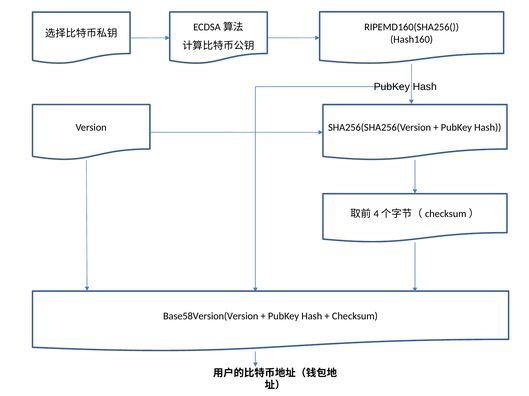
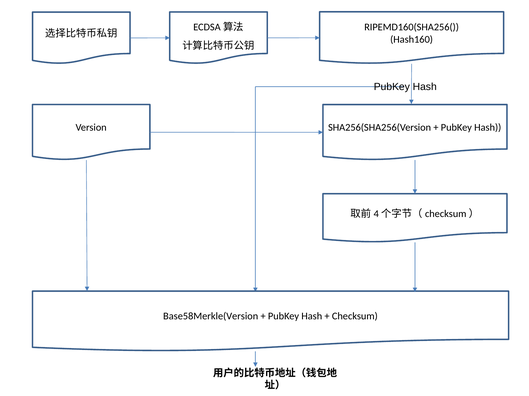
Base58Version(Version: Base58Version(Version -> Base58Merkle(Version (211, 317)
